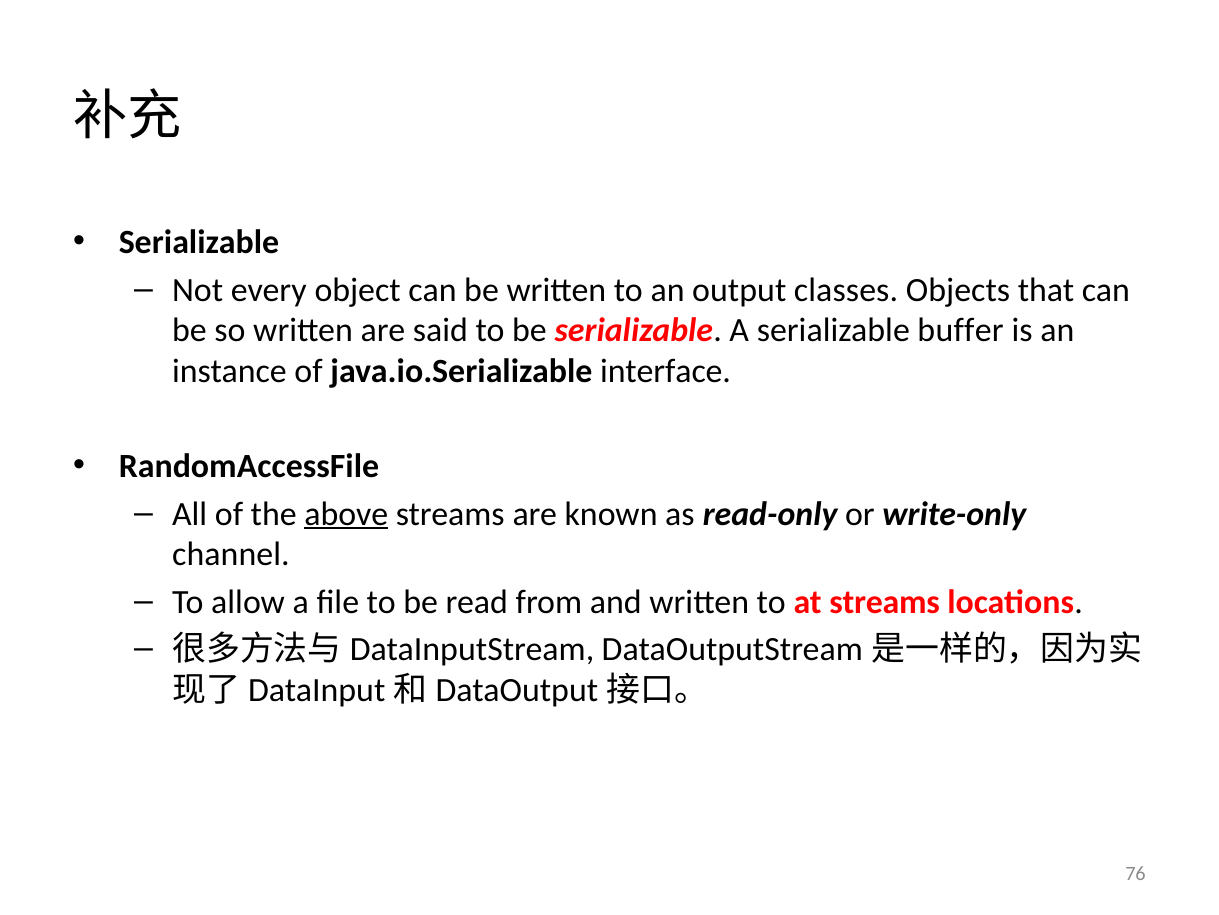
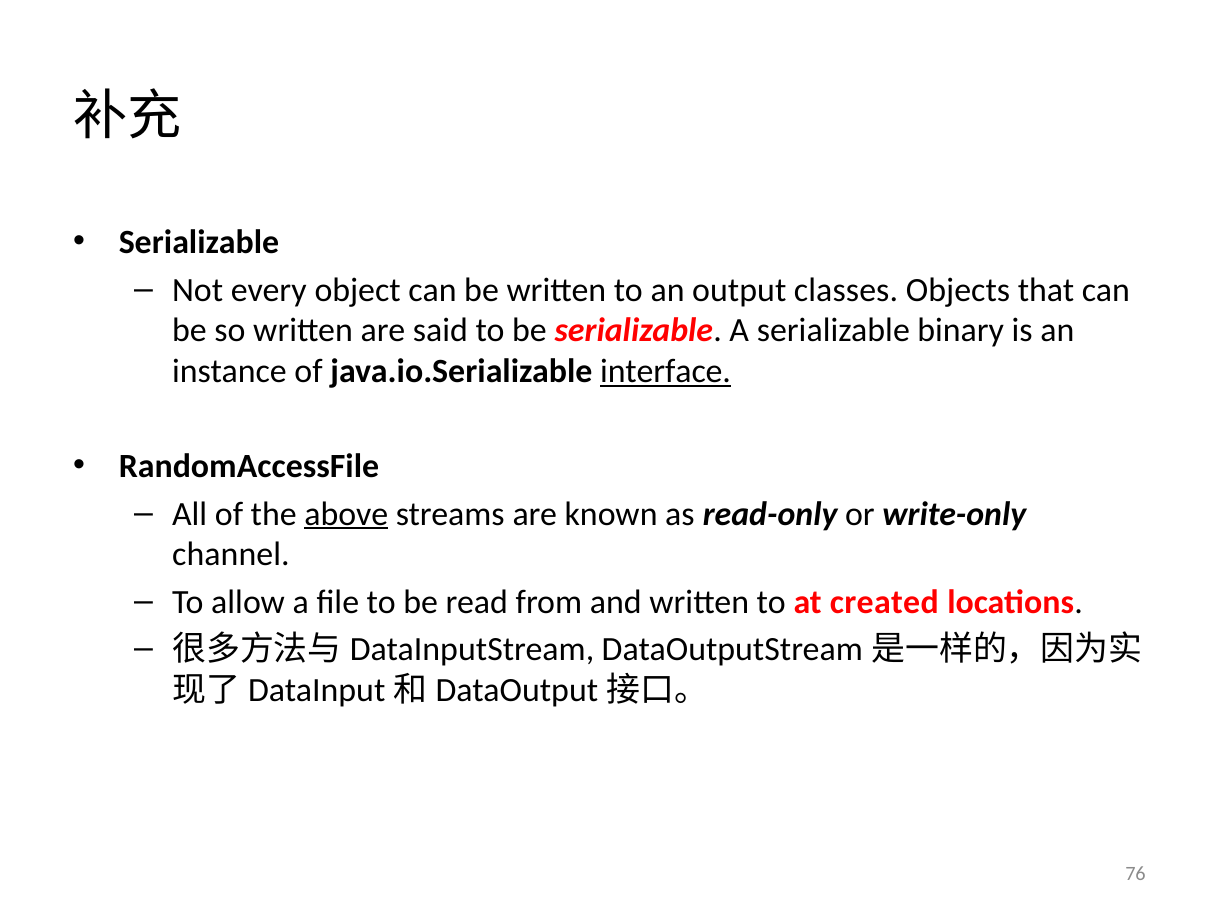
buffer: buffer -> binary (961, 330)
interface underline: none -> present (666, 371)
at streams: streams -> created (884, 602)
